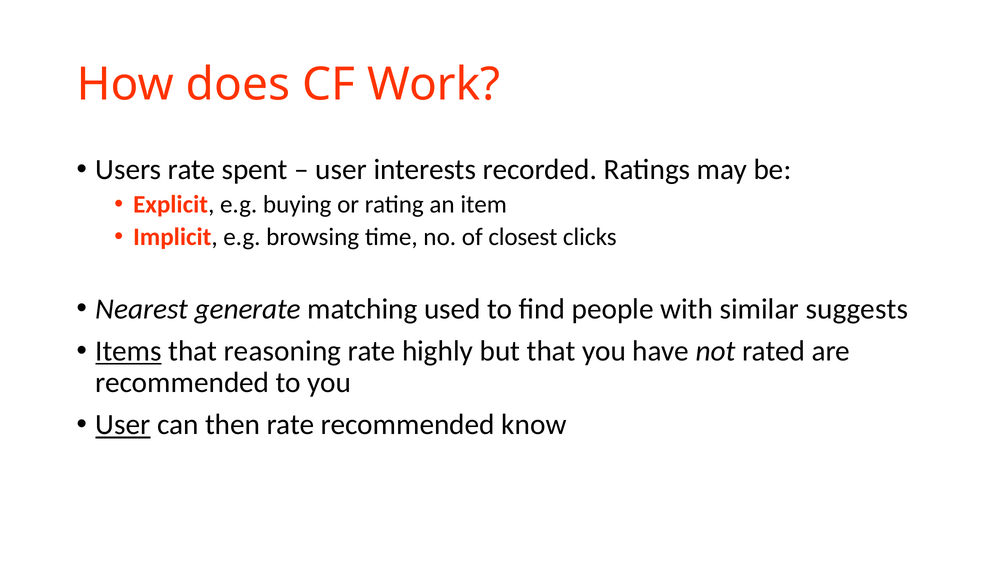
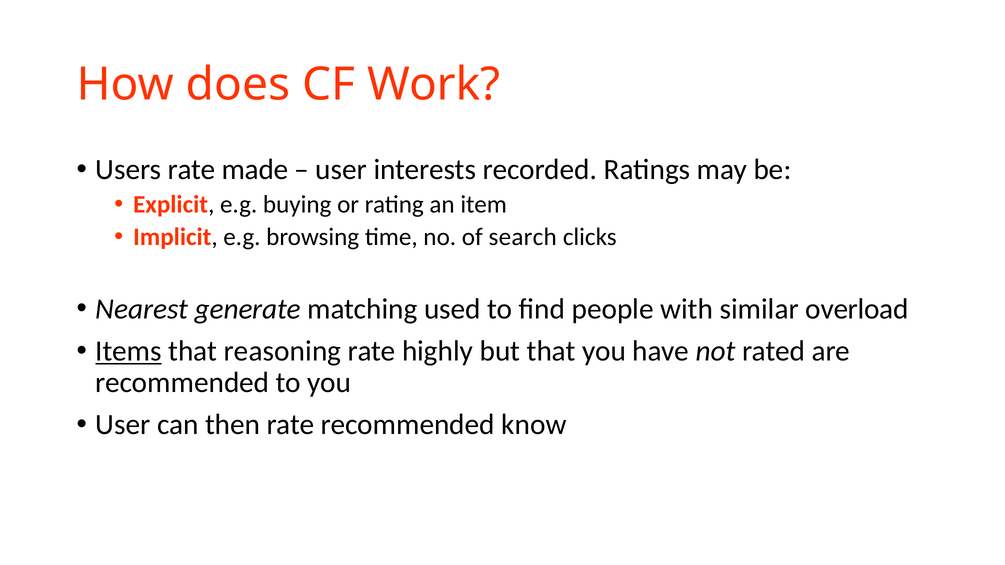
spent: spent -> made (255, 170)
closest: closest -> search (523, 237)
suggests: suggests -> overload (857, 309)
User underline: present -> none (123, 425)
